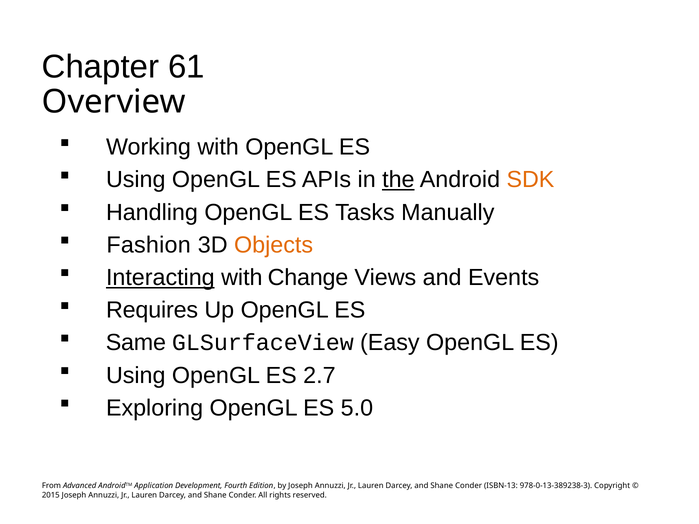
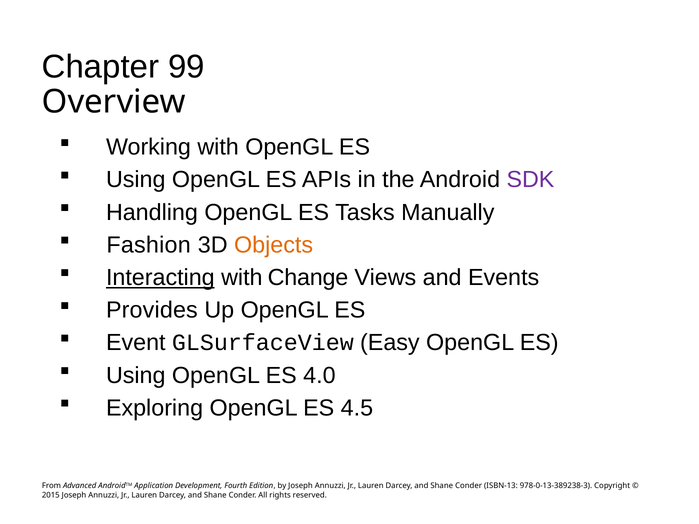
61: 61 -> 99 (186, 67)
the underline: present -> none (398, 180)
SDK colour: orange -> purple (530, 180)
Requires: Requires -> Provides (152, 310)
Same: Same -> Event (136, 343)
2.7: 2.7 -> 4.0 (319, 376)
5.0: 5.0 -> 4.5 (357, 408)
